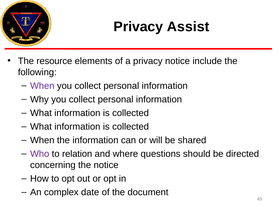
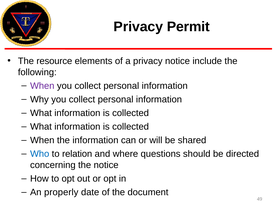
Assist: Assist -> Permit (188, 27)
Who colour: purple -> blue (40, 154)
complex: complex -> properly (61, 193)
